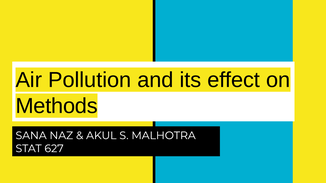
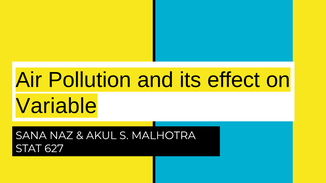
Methods: Methods -> Variable (56, 106)
